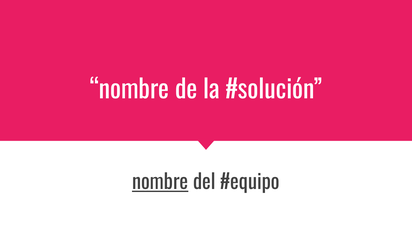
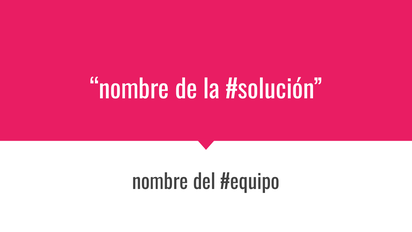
nombre underline: present -> none (160, 182)
